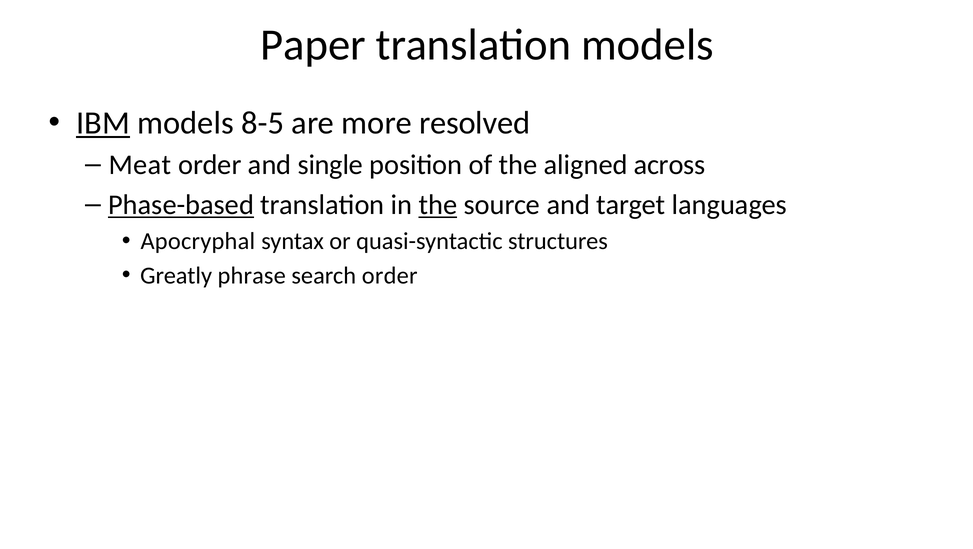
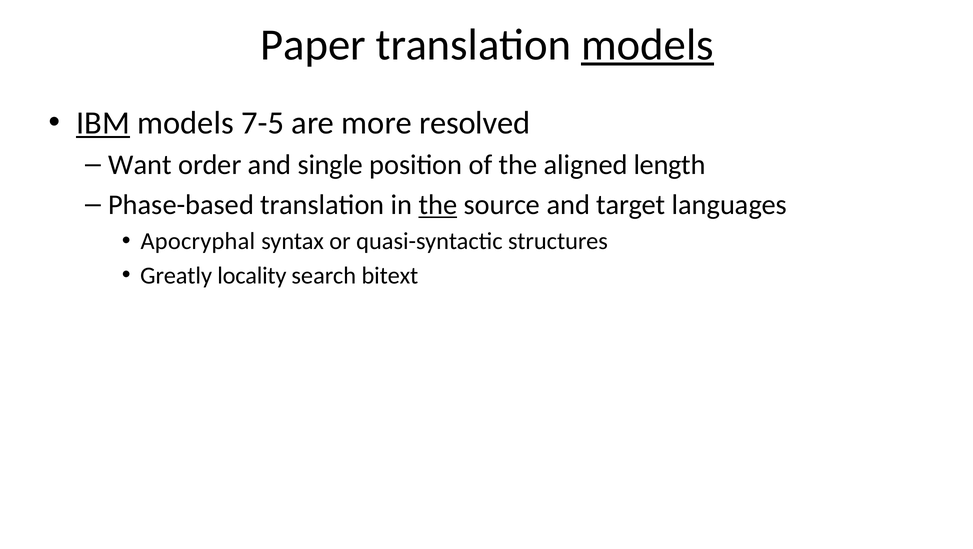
models underline: none -> present (648, 45)
8-5: 8-5 -> 7-5 (263, 123)
Meat: Meat -> Want (140, 165)
across: across -> length (670, 165)
Phase-based underline: present -> none (181, 205)
phrase: phrase -> locality (252, 275)
search order: order -> bitext (390, 275)
